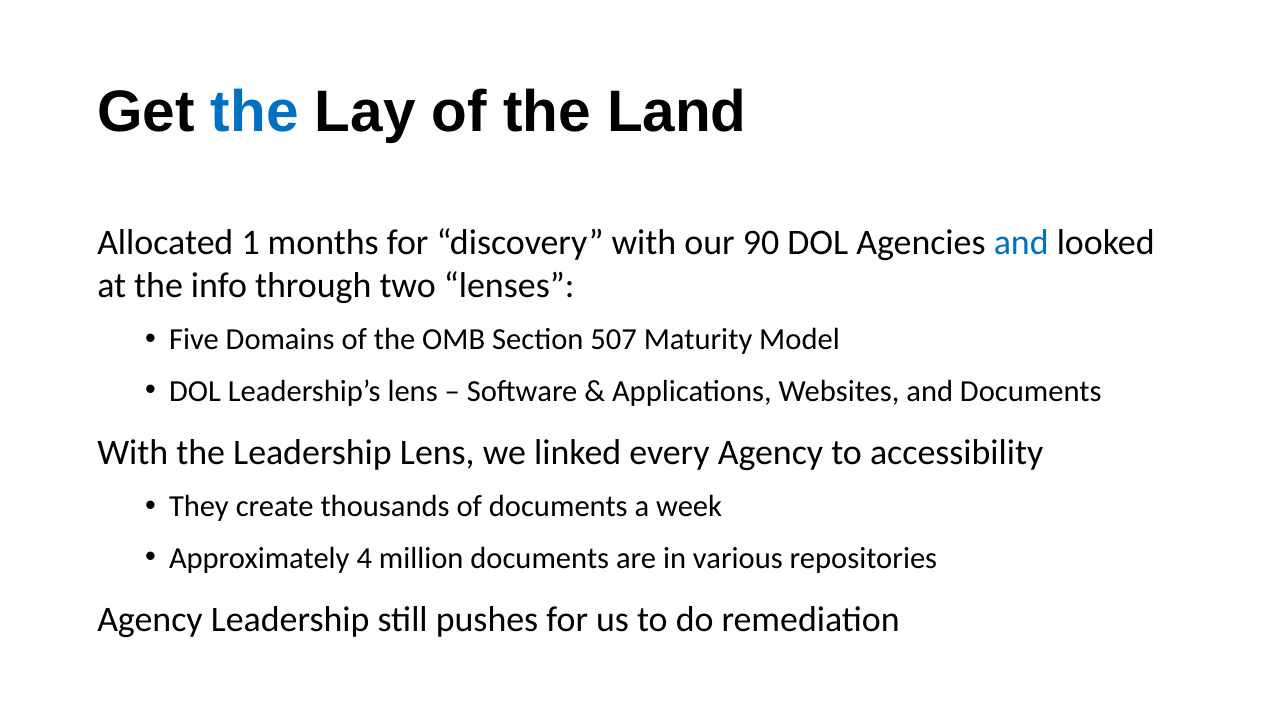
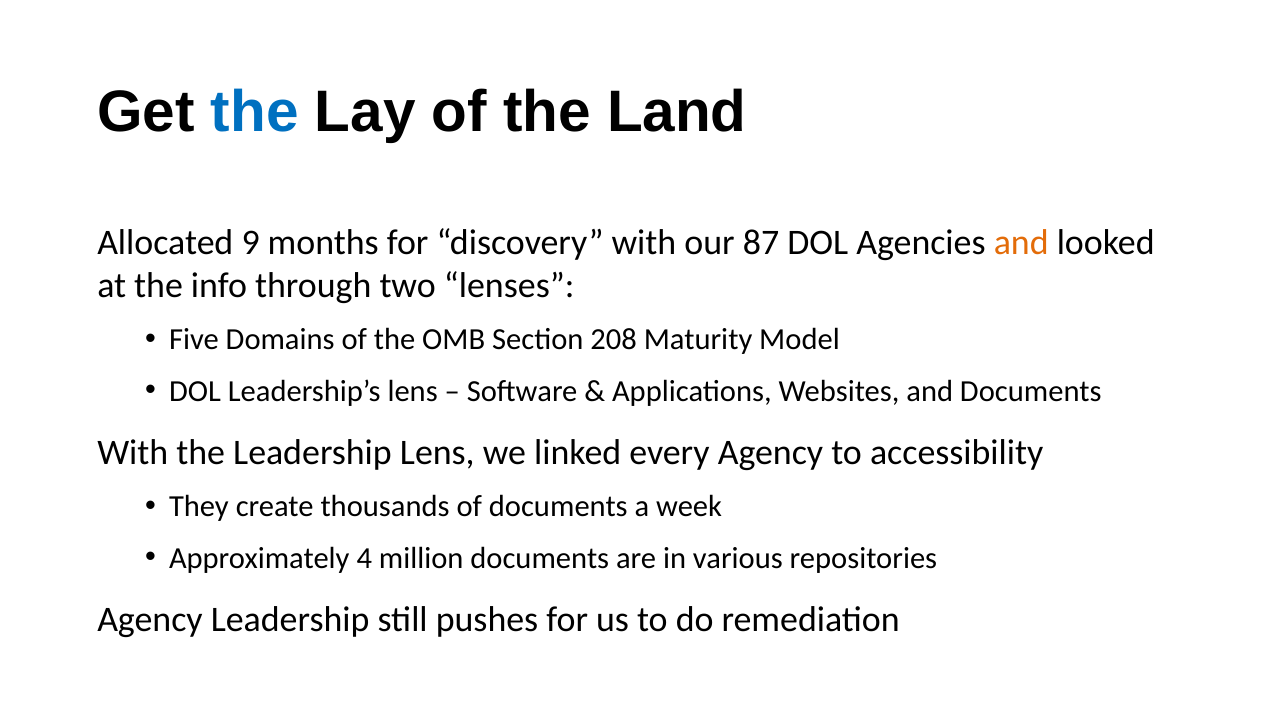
1: 1 -> 9 (251, 242)
90: 90 -> 87 (761, 242)
and colour: blue -> orange (1021, 242)
507: 507 -> 208 (614, 340)
